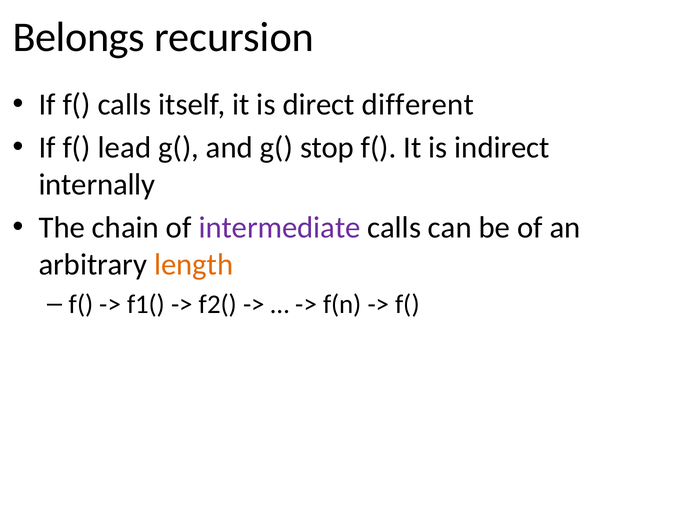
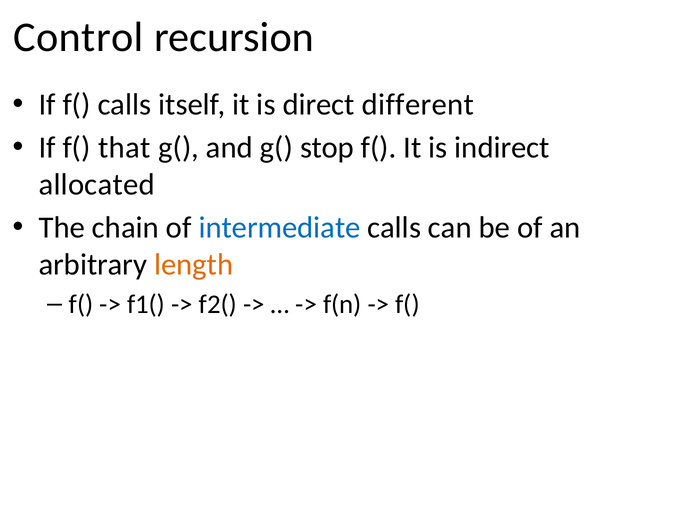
Belongs: Belongs -> Control (78, 38)
lead: lead -> that (124, 148)
internally: internally -> allocated (97, 185)
intermediate colour: purple -> blue (280, 228)
